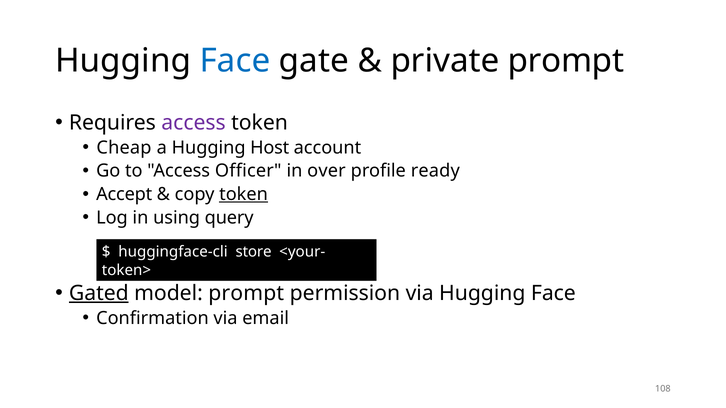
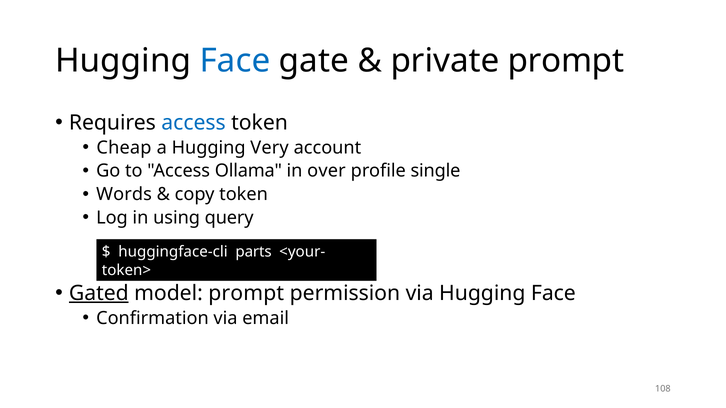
access colour: purple -> blue (194, 123)
Host: Host -> Very (270, 148)
Officer: Officer -> Ollama (248, 171)
ready: ready -> single (435, 171)
Accept: Accept -> Words (124, 195)
token underline: present -> none (244, 195)
store: store -> parts (254, 252)
